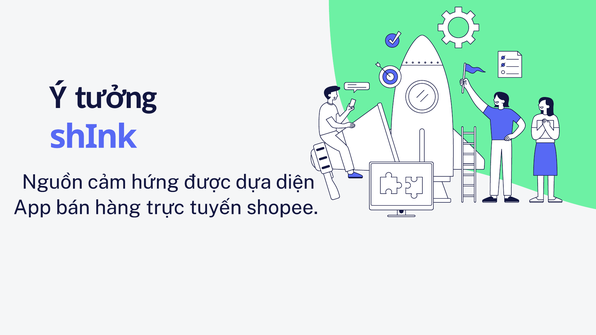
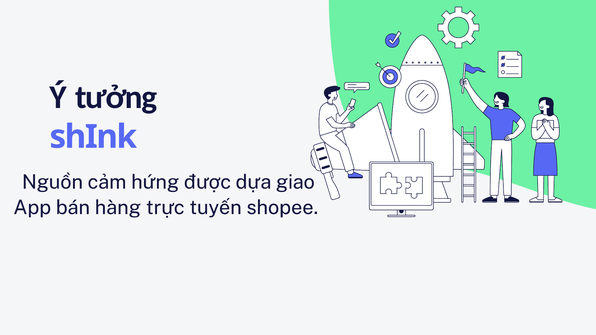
diện: diện -> giao (295, 182)
